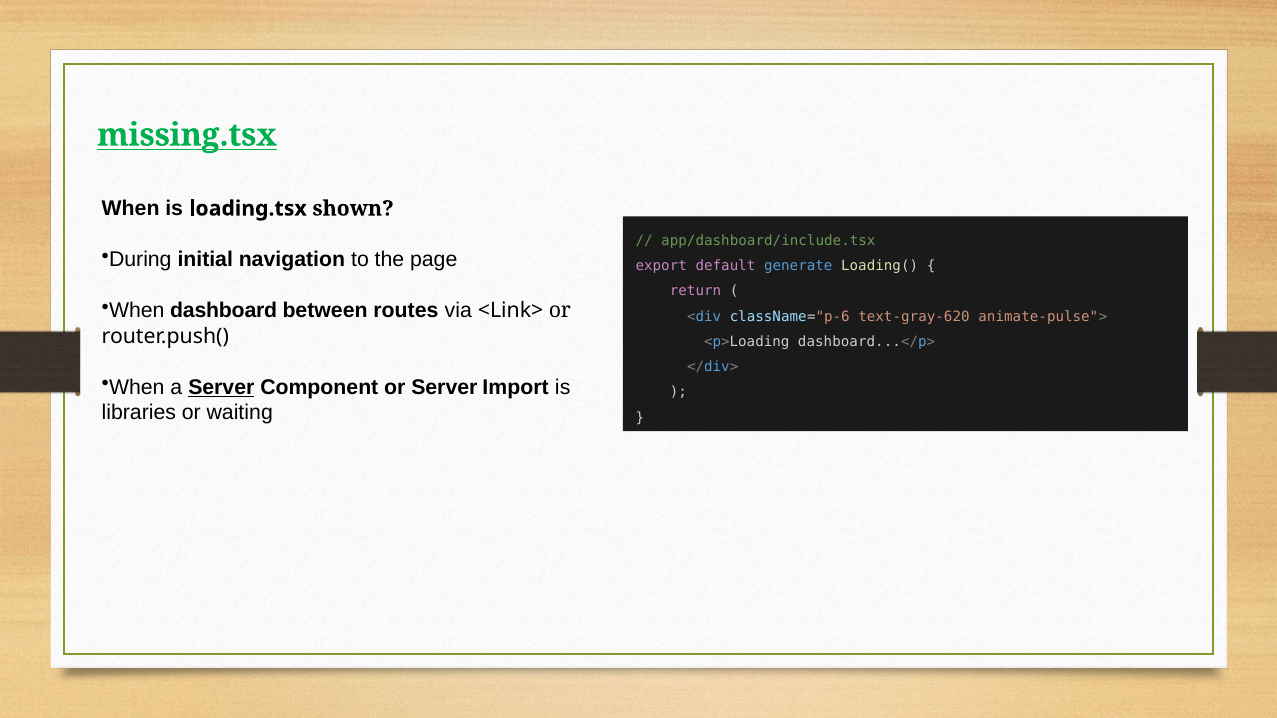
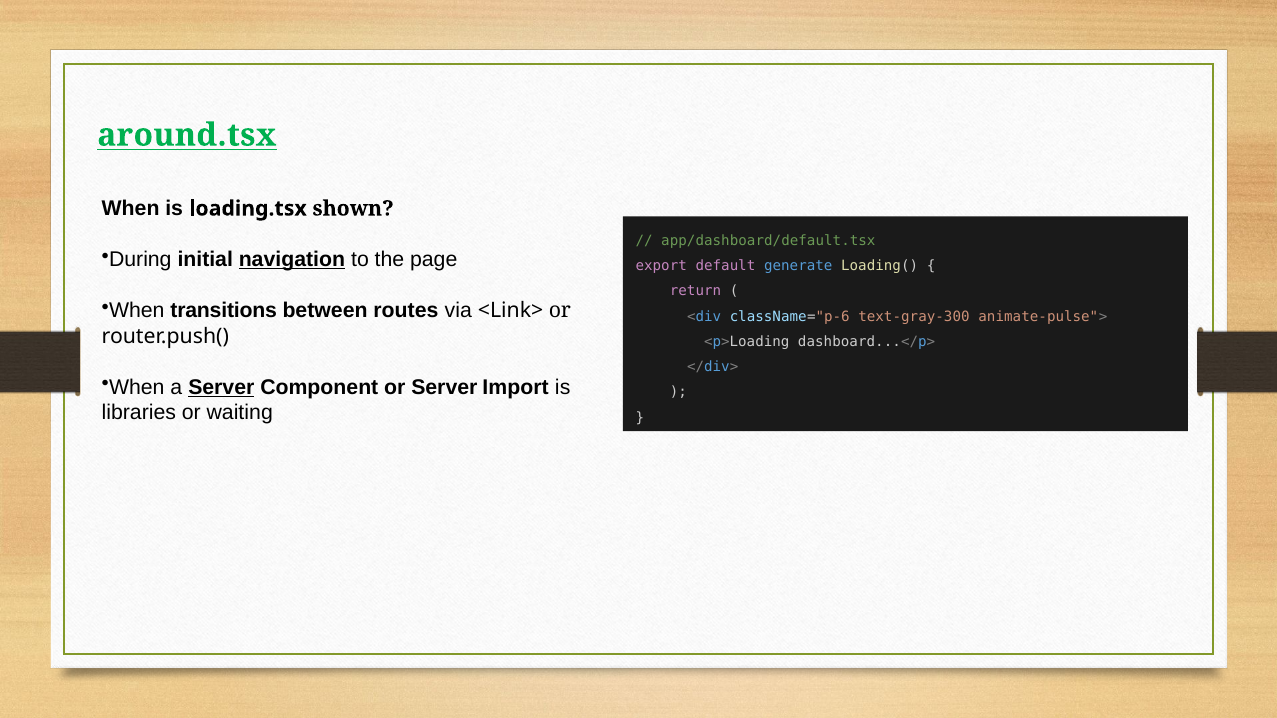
missing.tsx: missing.tsx -> around.tsx (187, 135)
app/dashboard/include.tsx: app/dashboard/include.tsx -> app/dashboard/default.tsx (768, 241)
navigation underline: none -> present (292, 260)
dashboard: dashboard -> transitions (224, 311)
text-gray-620: text-gray-620 -> text-gray-300 (914, 317)
